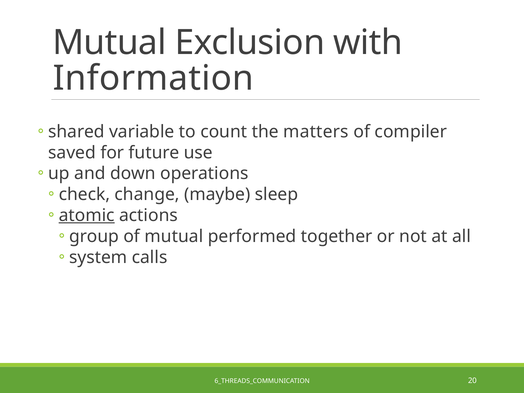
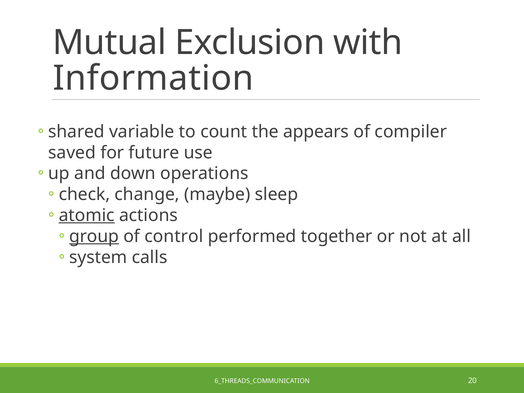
matters: matters -> appears (316, 132)
group underline: none -> present (94, 236)
of mutual: mutual -> control (174, 236)
